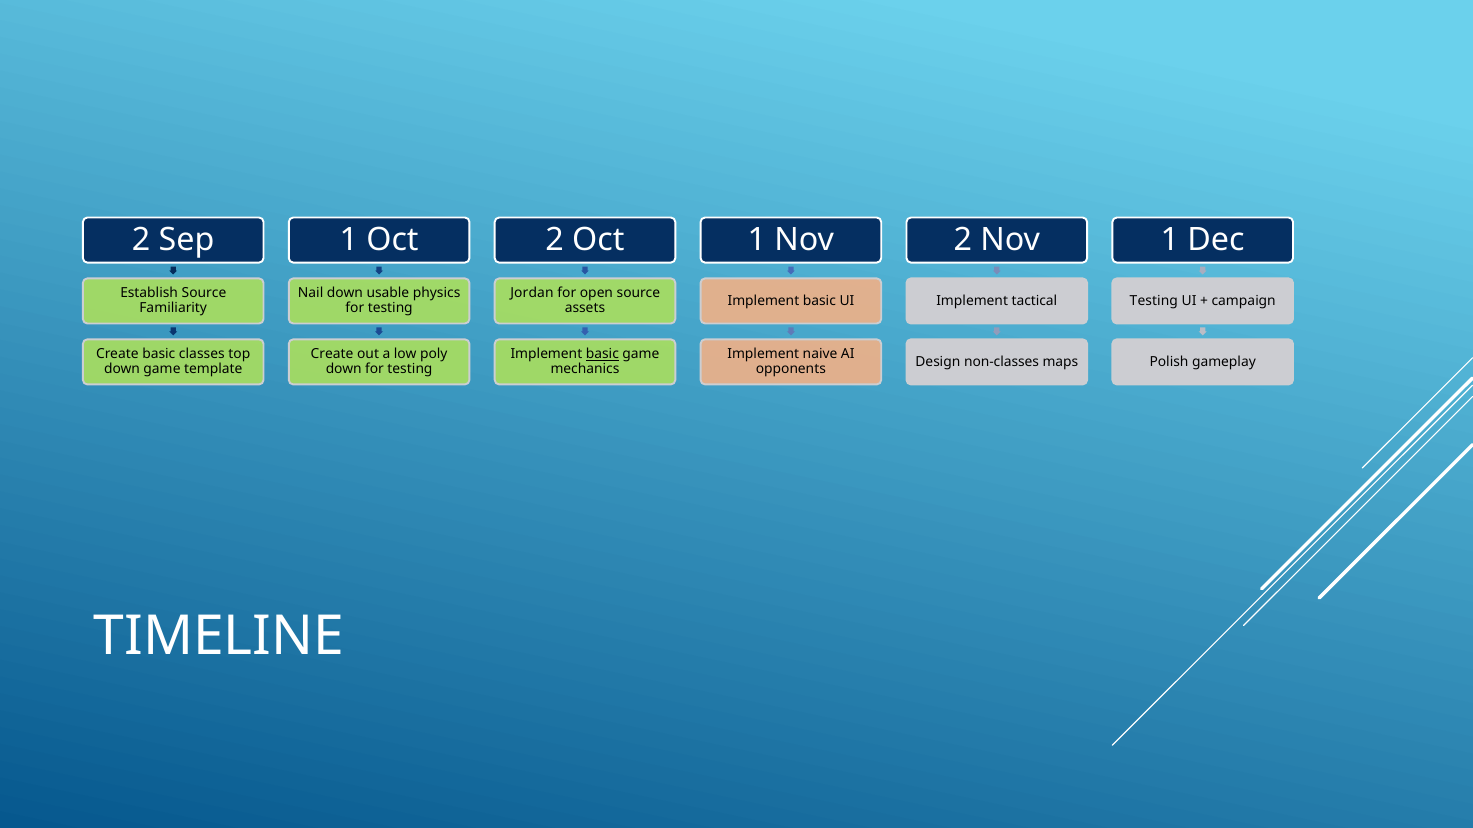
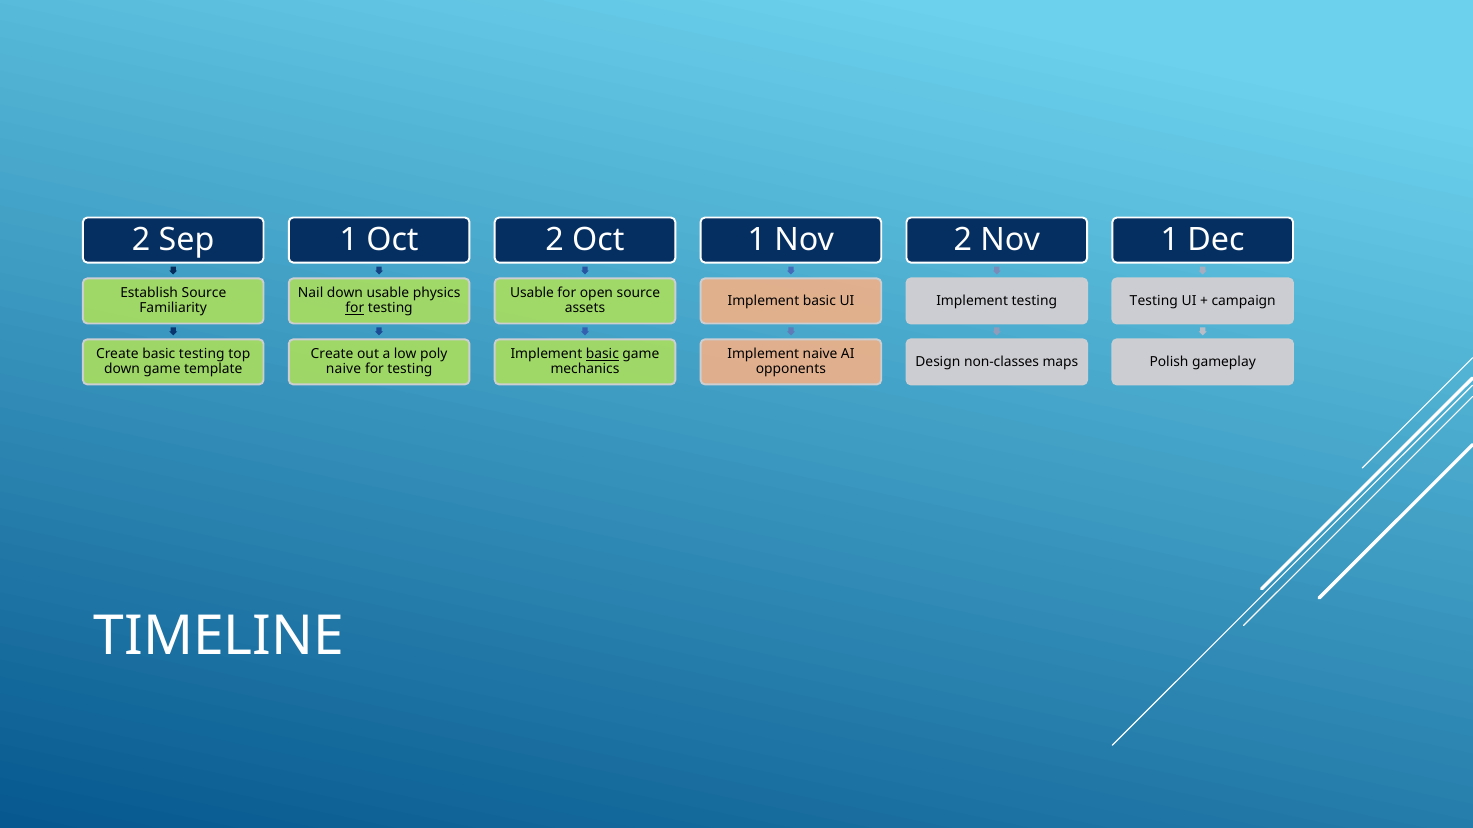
Jordan: Jordan -> Usable (532, 294)
Implement tactical: tactical -> testing (1034, 301)
for underline: none -> present (355, 309)
basic classes: classes -> testing (202, 355)
down: down -> naive (344, 370)
